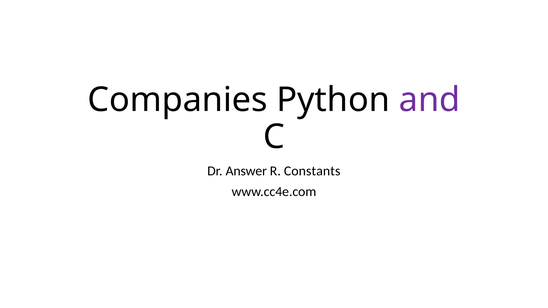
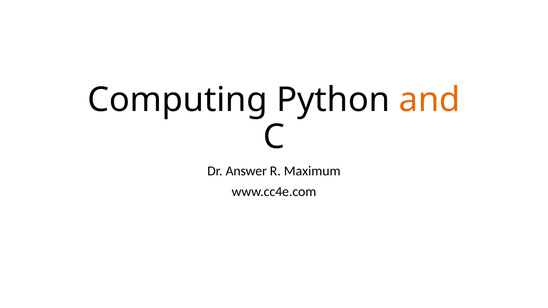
Companies: Companies -> Computing (178, 100)
and colour: purple -> orange (430, 100)
Constants: Constants -> Maximum (312, 171)
